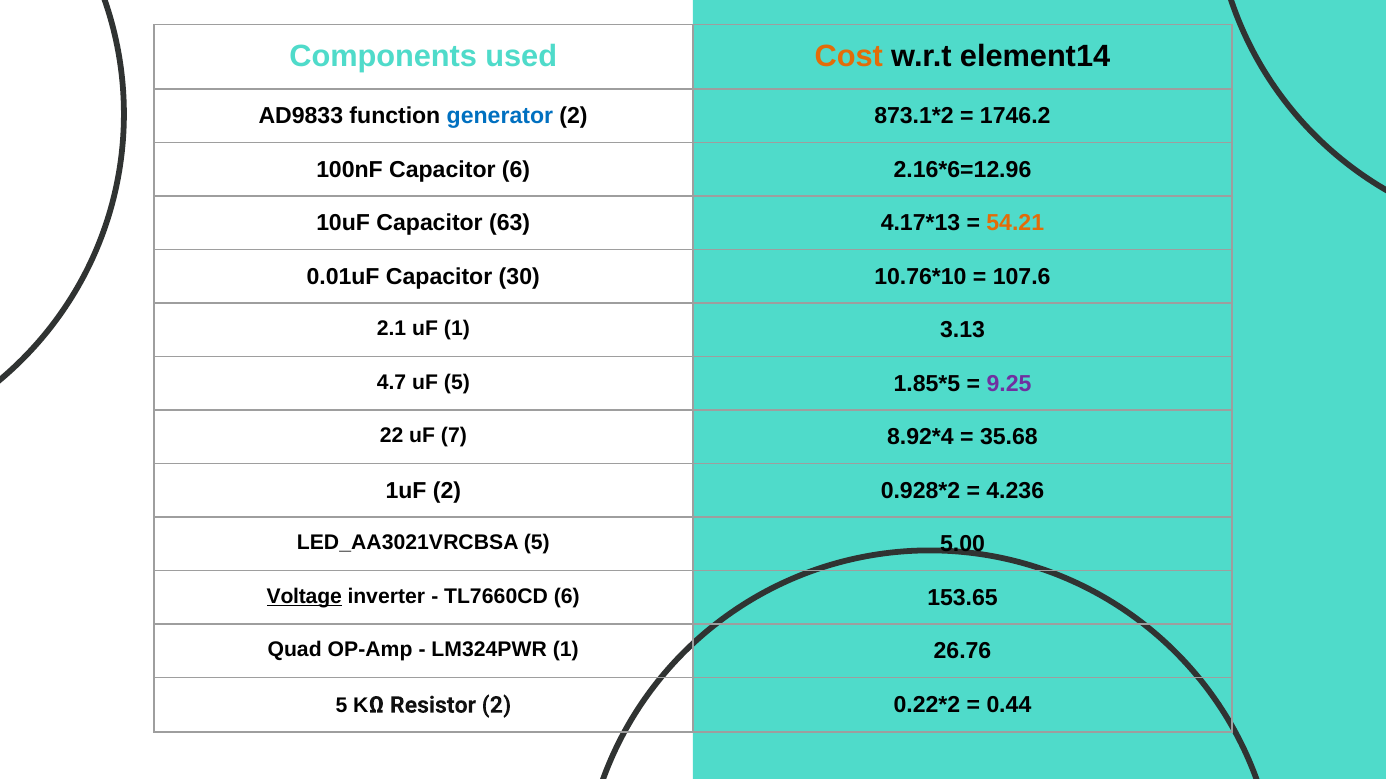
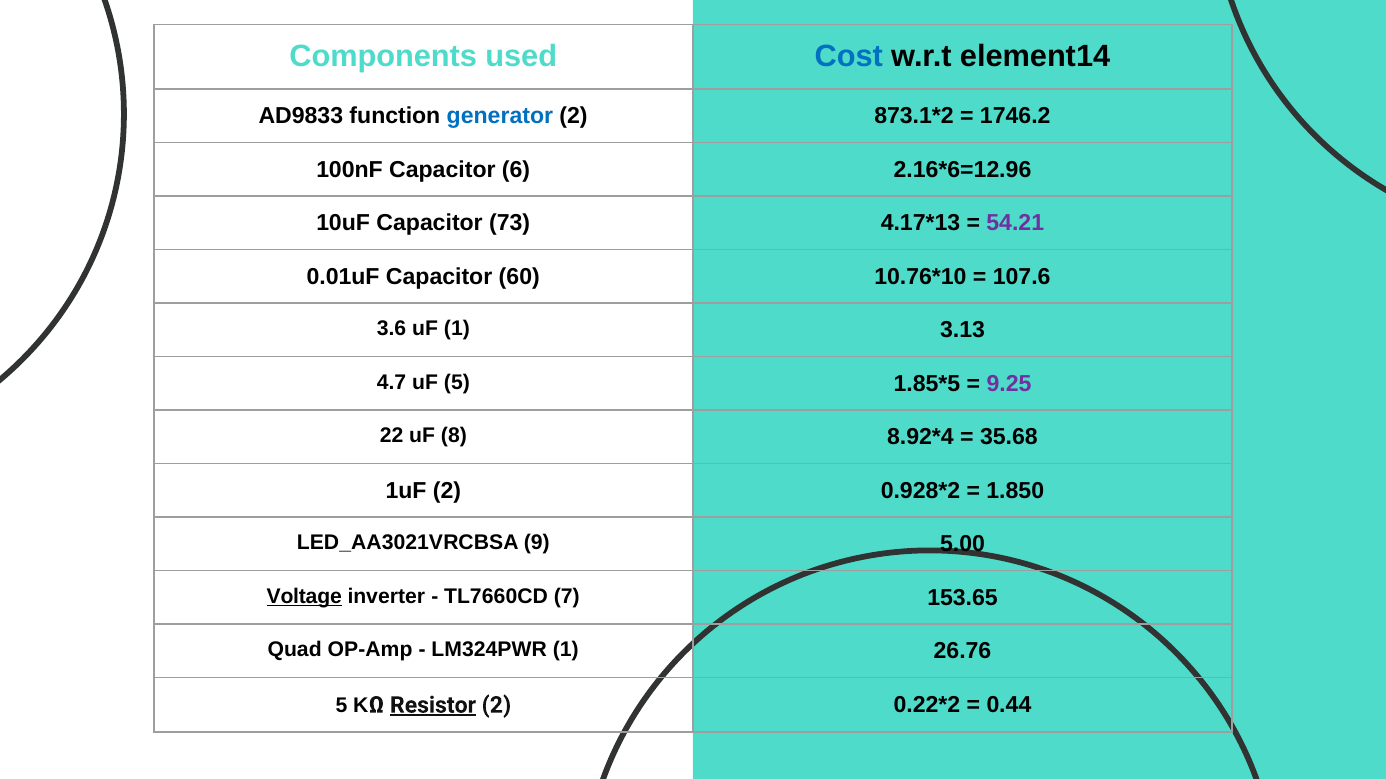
Cost colour: orange -> blue (849, 56)
63: 63 -> 73 (510, 223)
54.21 colour: orange -> purple (1015, 223)
30: 30 -> 60 (519, 277)
2.1: 2.1 -> 3.6 (392, 329)
7: 7 -> 8 (454, 436)
4.236: 4.236 -> 1.850 (1015, 491)
5: 5 -> 9 (537, 543)
TL7660CD 6: 6 -> 7 (567, 597)
Resistor underline: none -> present (433, 706)
